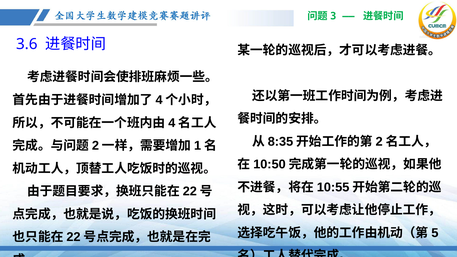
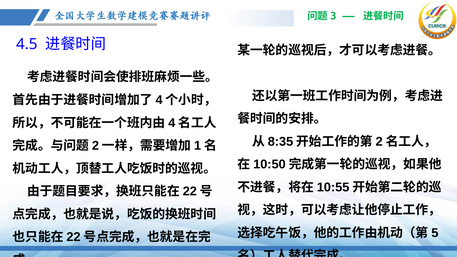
3.6: 3.6 -> 4.5 (27, 44)
